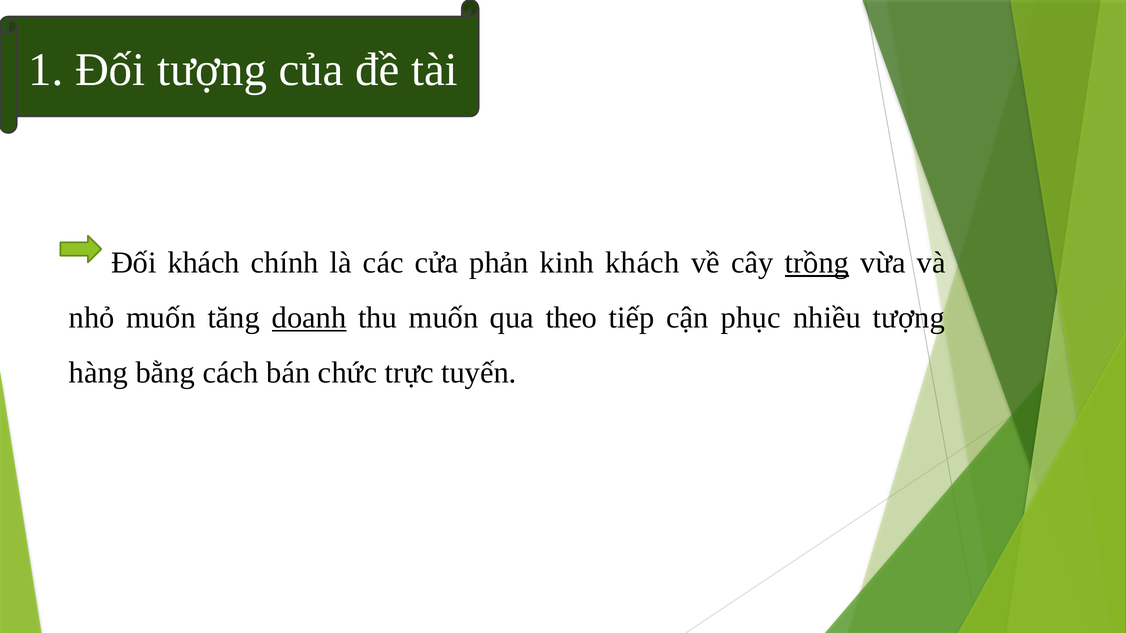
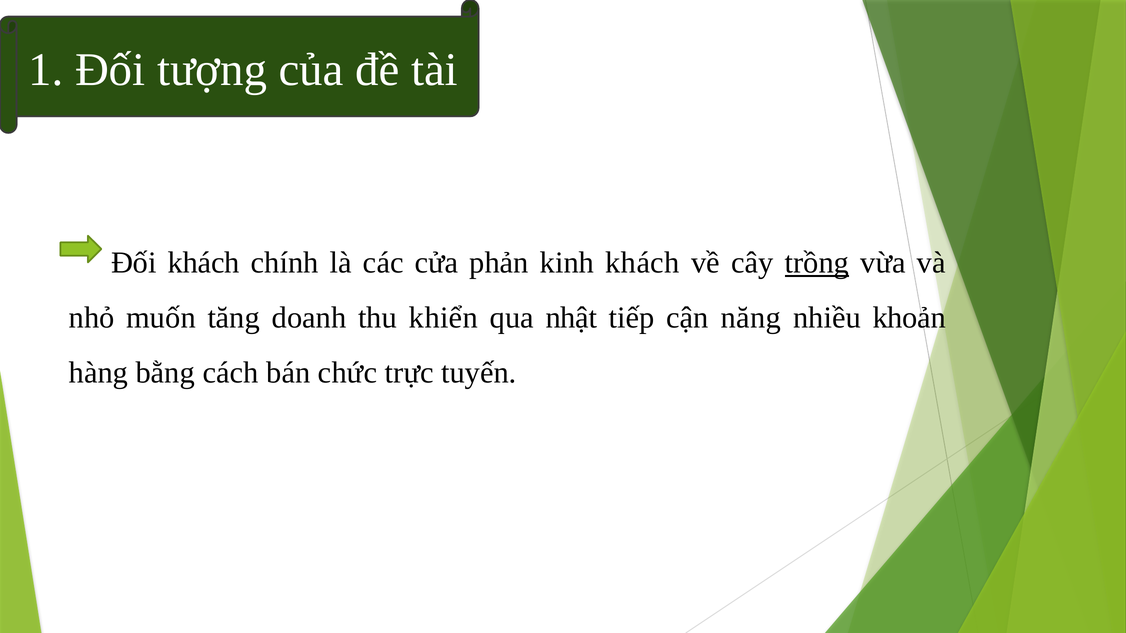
doanh underline: present -> none (309, 318)
thu muốn: muốn -> khiển (443, 318)
theo: theo -> nhật (571, 318)
phục: phục -> năng (751, 318)
nhiều tượng: tượng -> khoản (909, 318)
